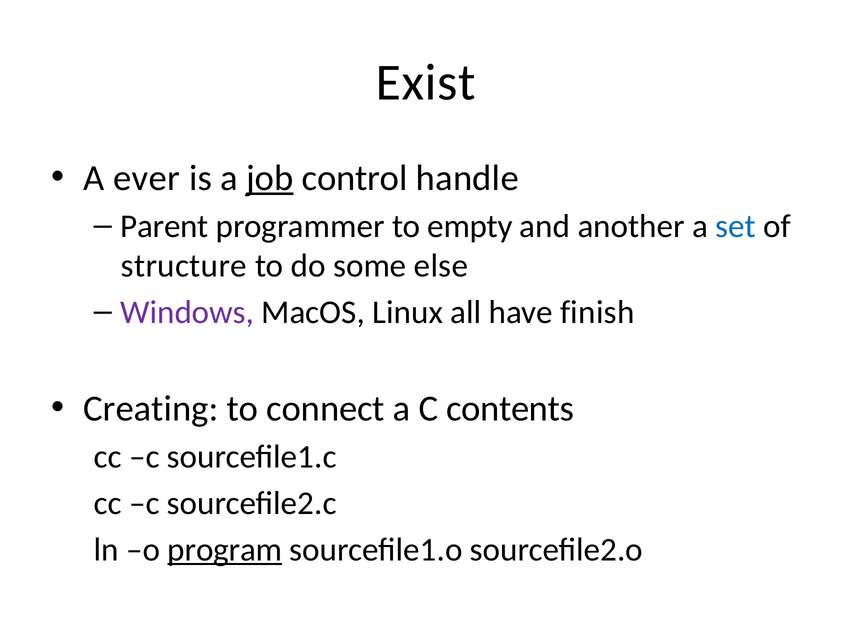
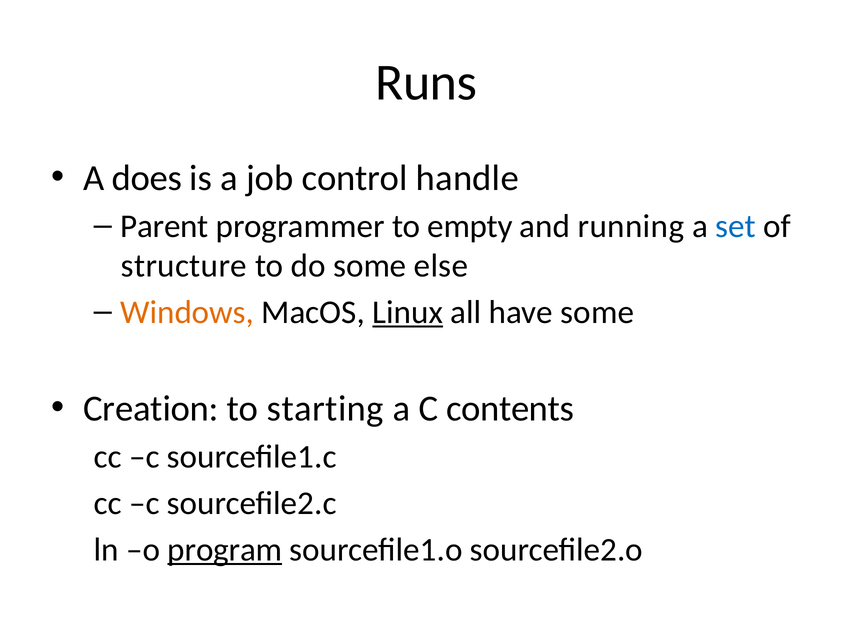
Exist: Exist -> Runs (426, 82)
ever: ever -> does (147, 178)
job underline: present -> none (270, 178)
another: another -> running (631, 226)
Windows colour: purple -> orange (187, 312)
Linux underline: none -> present (408, 312)
have finish: finish -> some (597, 312)
Creating: Creating -> Creation (151, 409)
connect: connect -> starting (325, 409)
